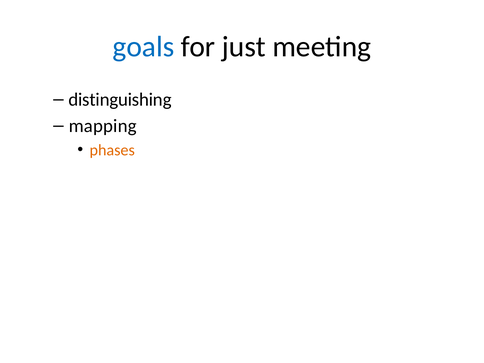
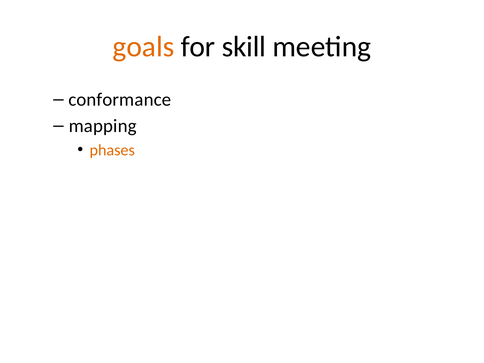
goals colour: blue -> orange (143, 47)
just: just -> skill (244, 47)
distinguishing: distinguishing -> conformance (120, 100)
